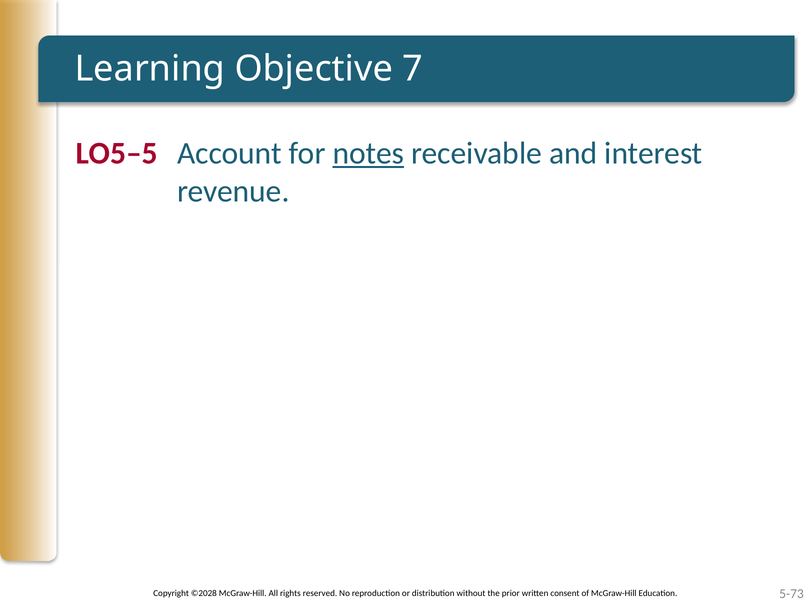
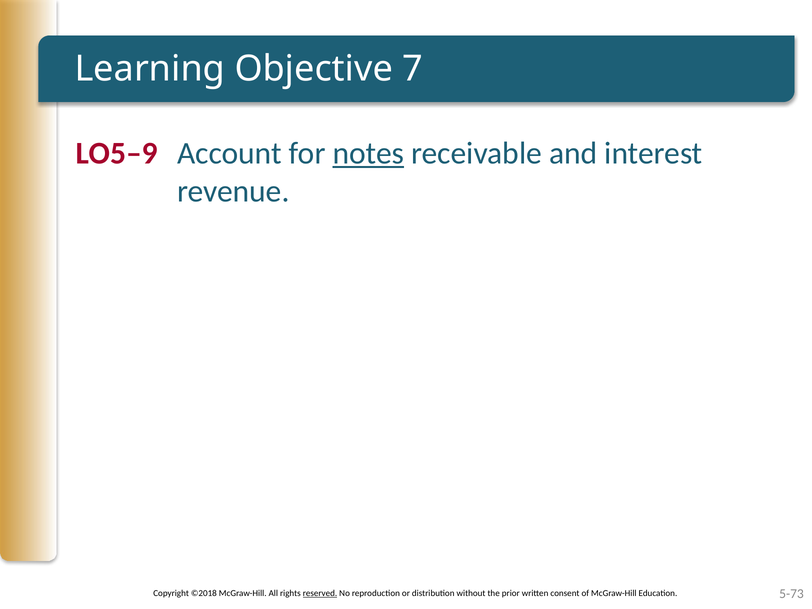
LO5–5: LO5–5 -> LO5–9 (117, 153)
©2028: ©2028 -> ©2018 (204, 593)
reserved underline: none -> present (320, 593)
